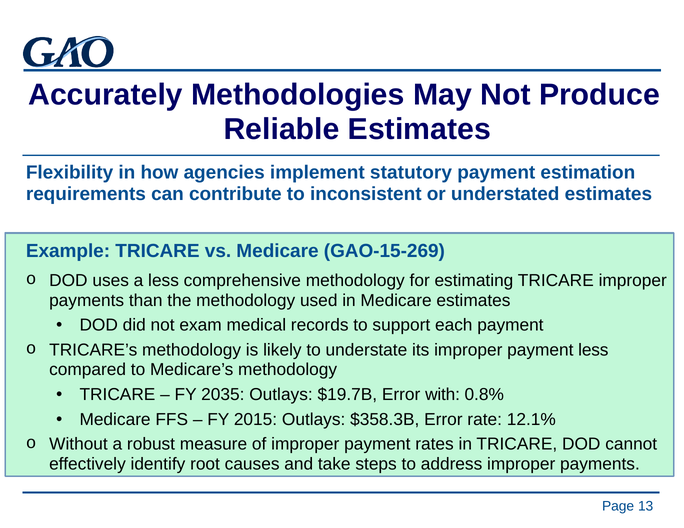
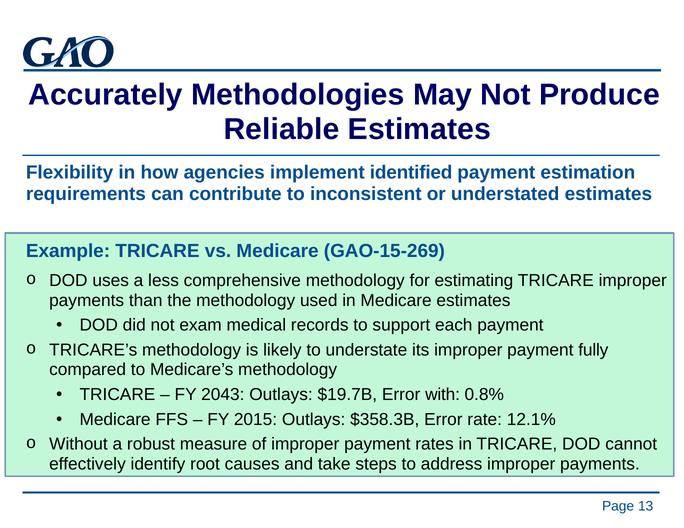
statutory: statutory -> identified (411, 173)
payment less: less -> fully (593, 350)
2035: 2035 -> 2043 (223, 395)
